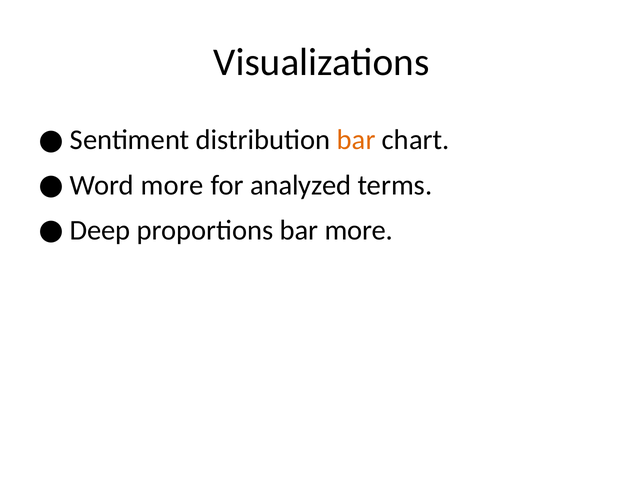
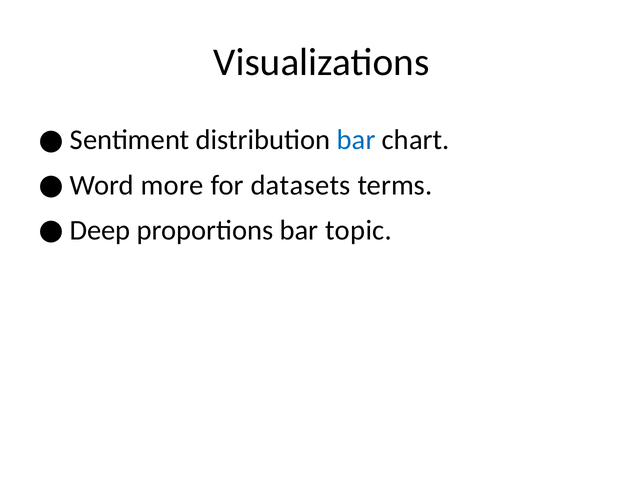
bar colour: orange -> blue (356, 140)
analyzed: analyzed -> datasets (301, 185)
bar more: more -> topic (359, 230)
